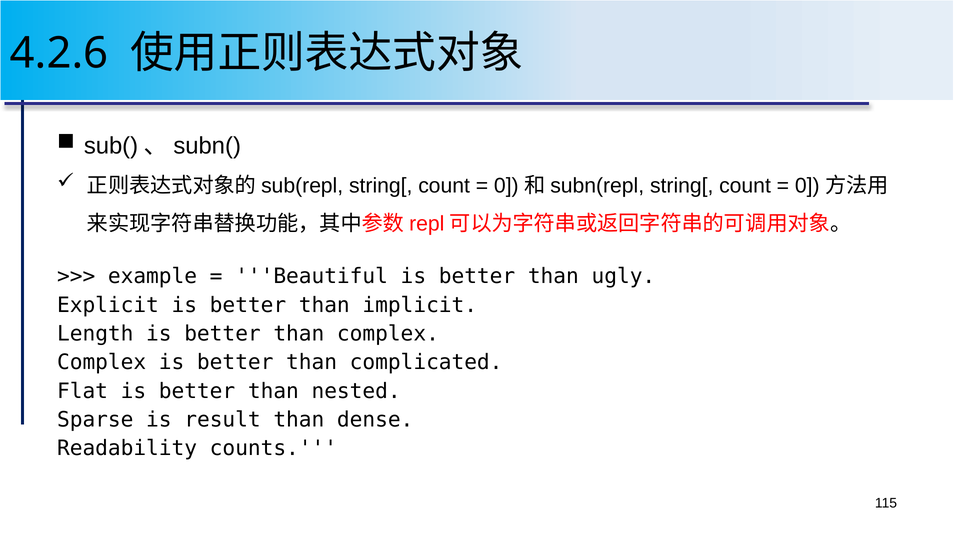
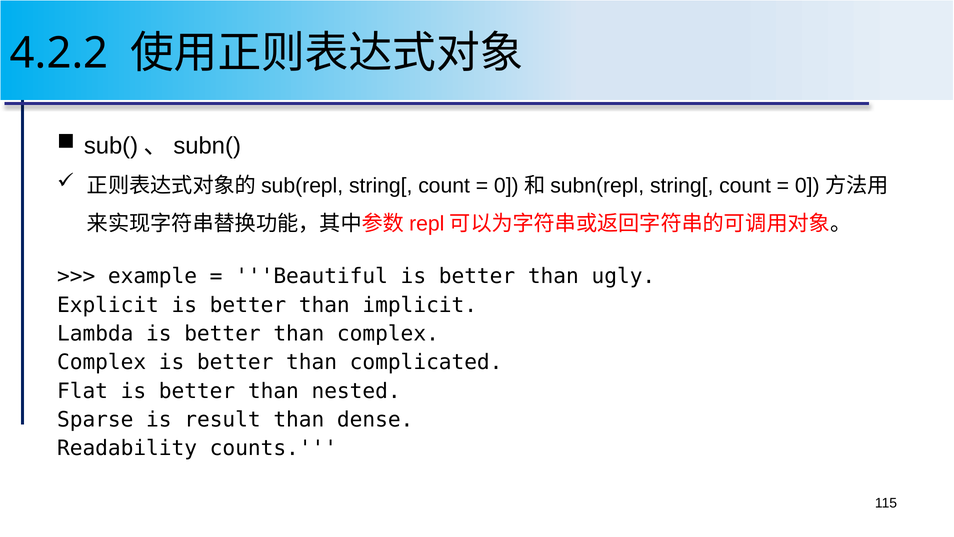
4.2.6: 4.2.6 -> 4.2.2 (59, 53)
Length: Length -> Lambda (95, 334)
